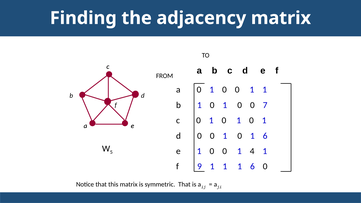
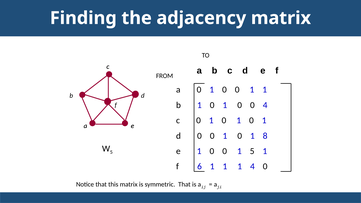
0 7: 7 -> 4 (265, 105)
0 1 6: 6 -> 8 (265, 136)
1 4: 4 -> 5 (252, 151)
9: 9 -> 6 (199, 167)
1 1 6: 6 -> 4 (252, 167)
